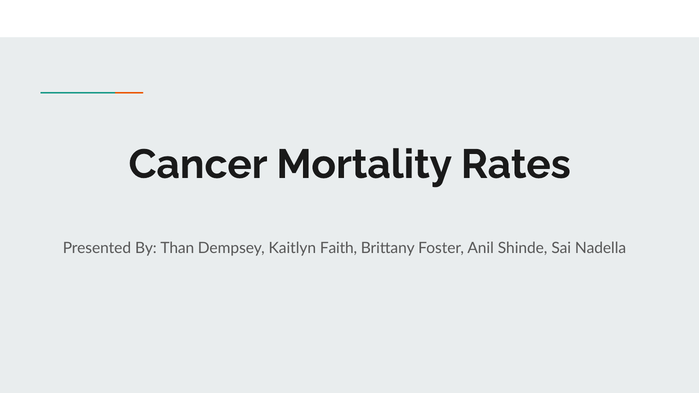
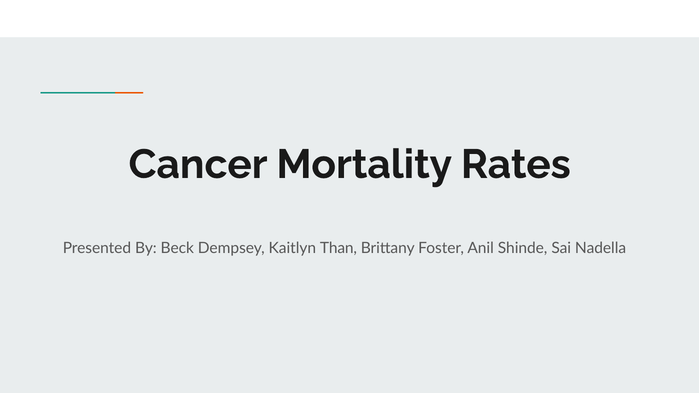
Than: Than -> Beck (177, 248)
Faith: Faith -> Than (338, 248)
